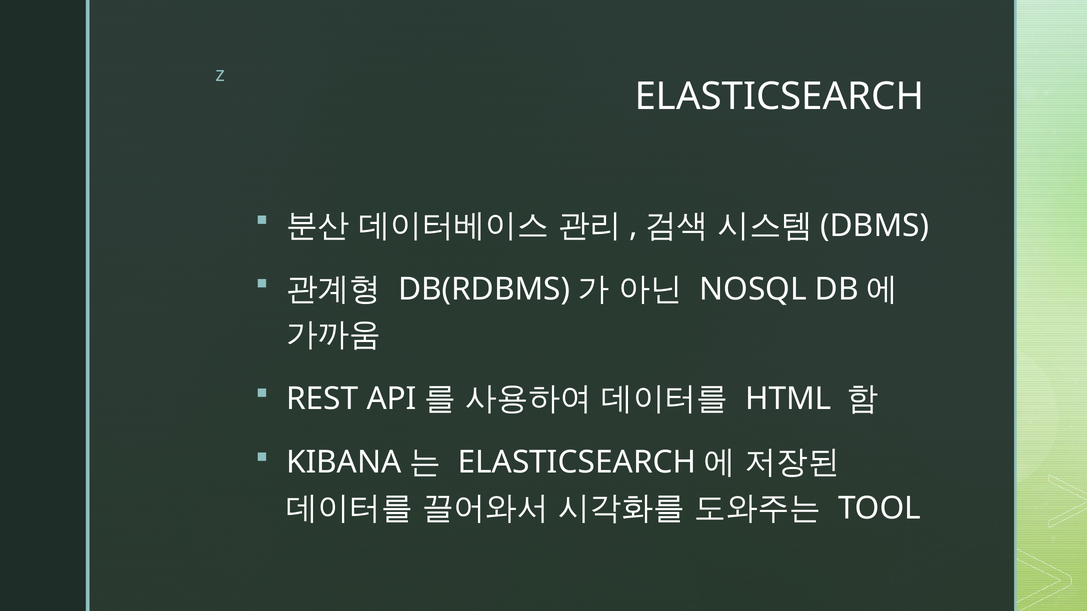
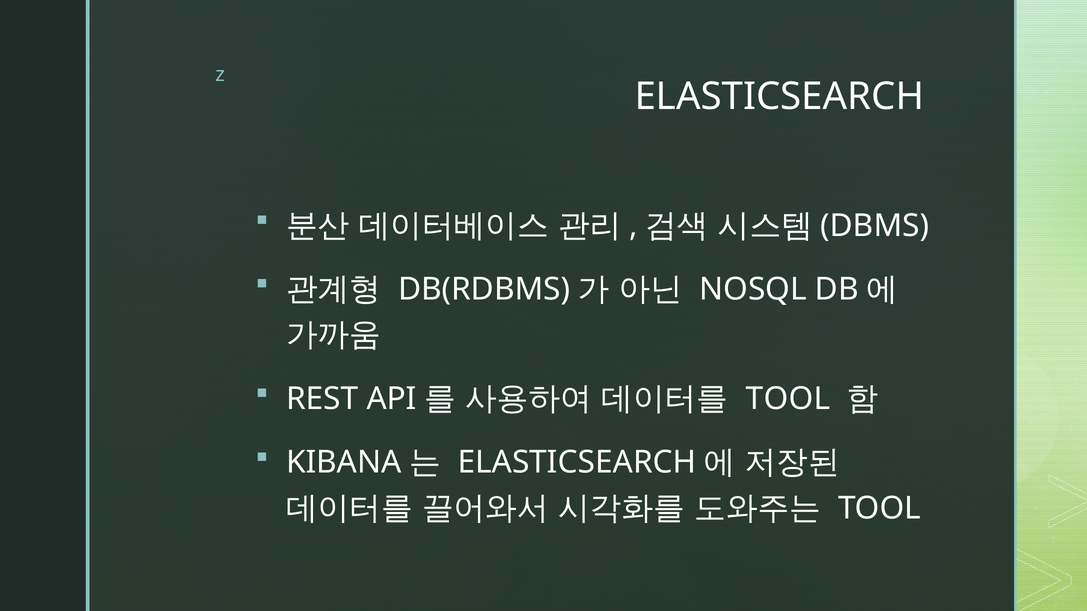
HTML: HTML -> TOOL (788, 399)
